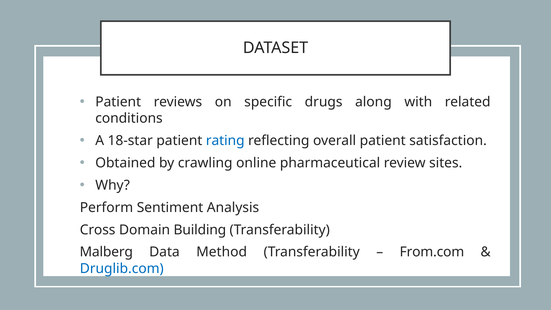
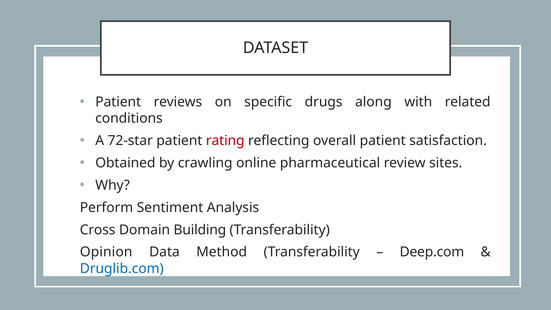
18-star: 18-star -> 72-star (130, 141)
rating colour: blue -> red (225, 141)
Malberg: Malberg -> Opinion (106, 252)
From.com: From.com -> Deep.com (432, 252)
